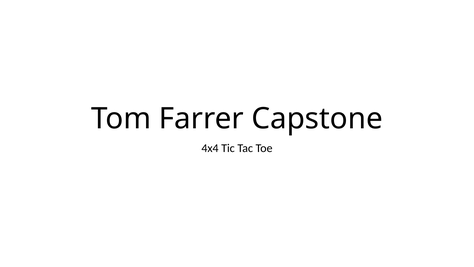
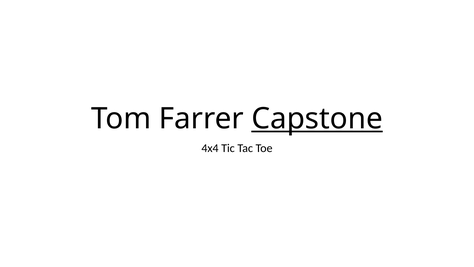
Capstone underline: none -> present (317, 118)
